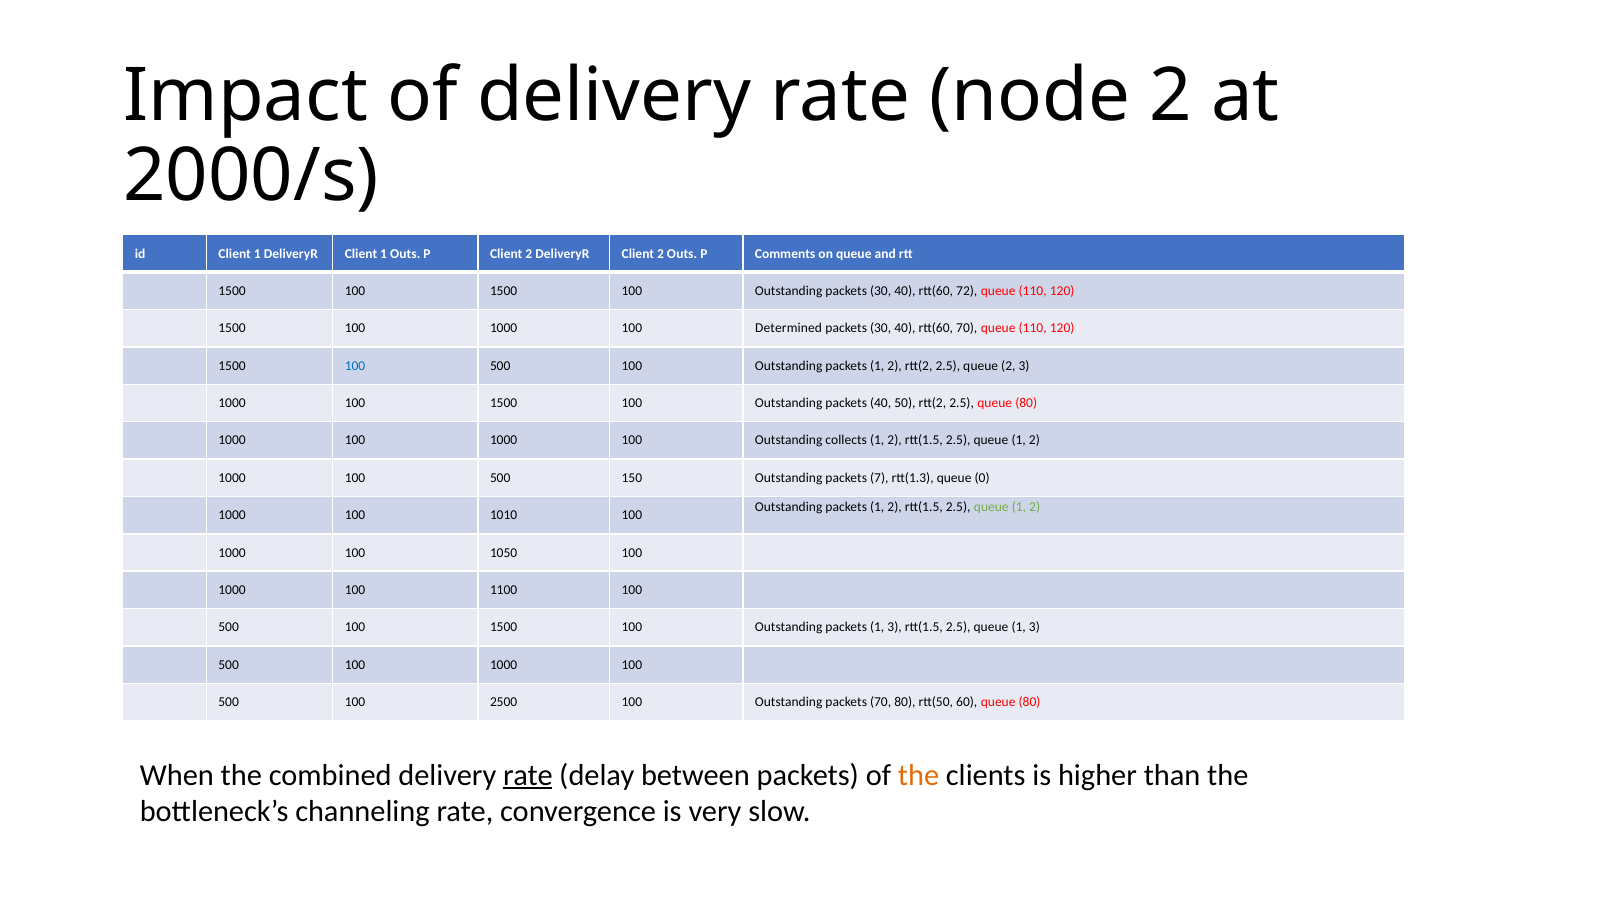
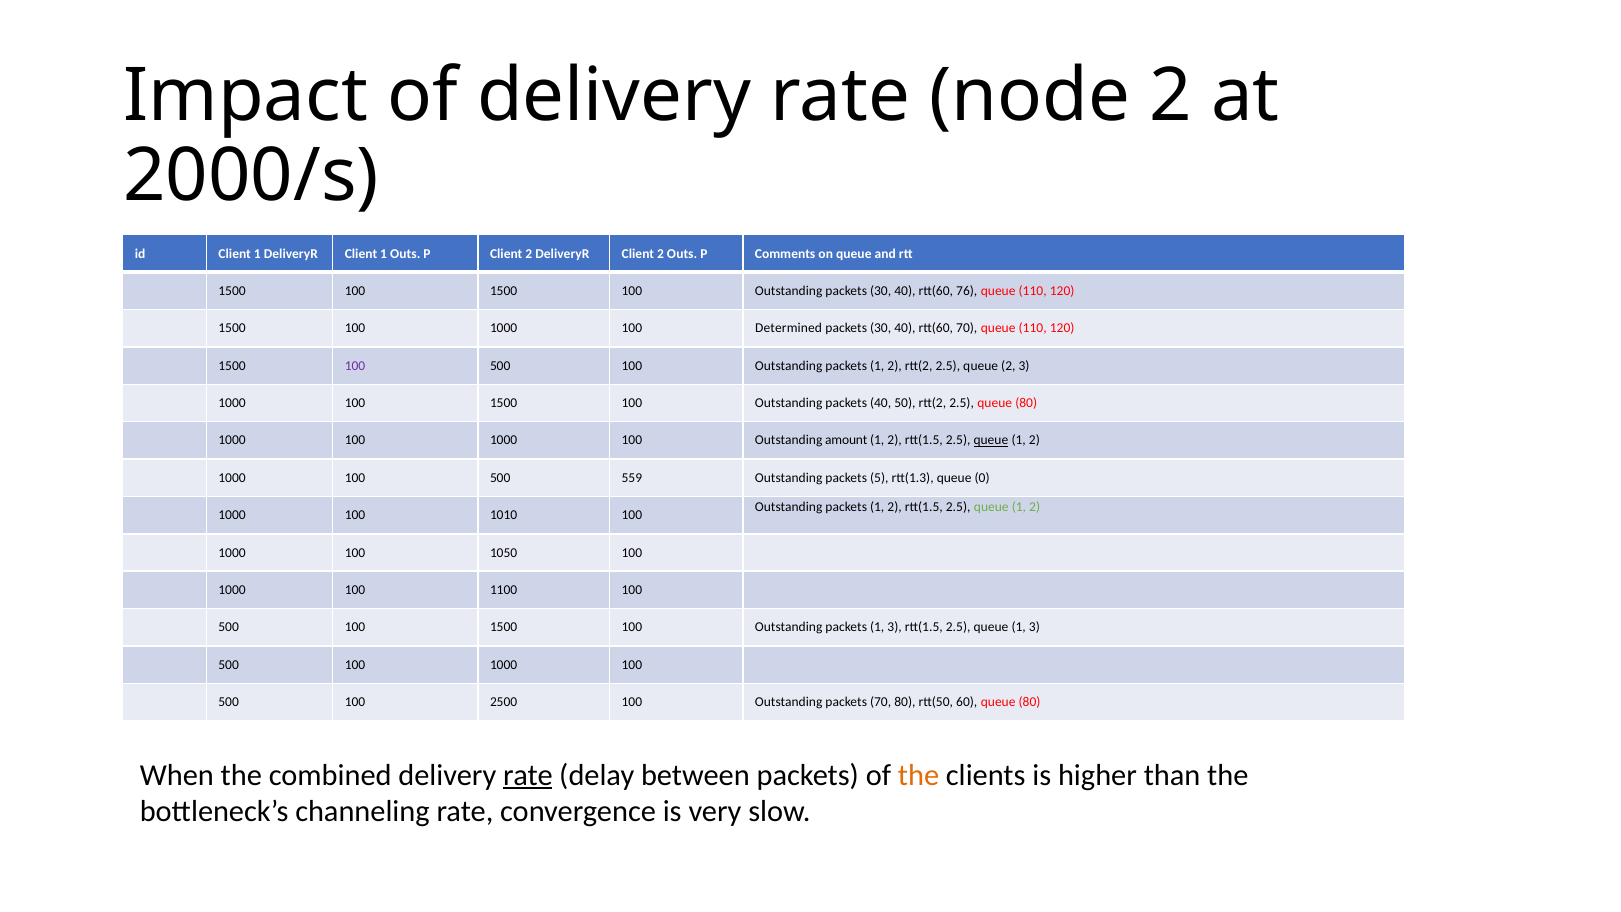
72: 72 -> 76 (967, 291)
100 colour: blue -> purple (355, 366)
collects: collects -> amount (846, 440)
queue underline: none -> present (991, 440)
150: 150 -> 559 (632, 478)
7: 7 -> 5 (879, 478)
